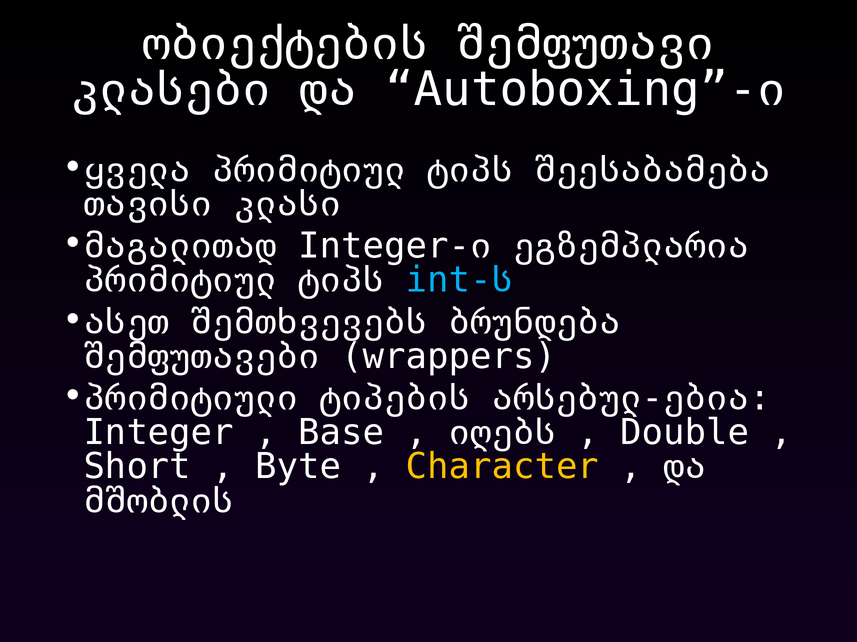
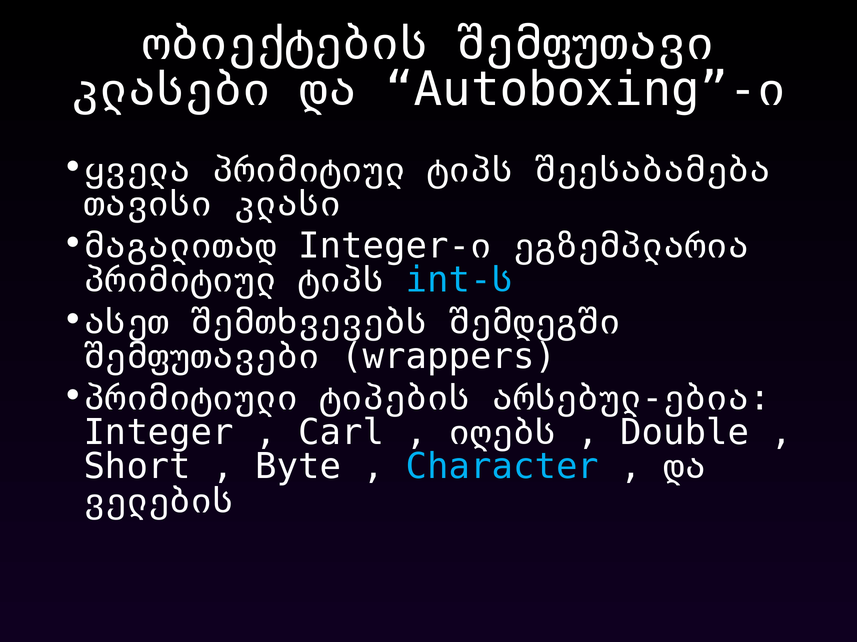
ბრუნდება: ბრუნდება -> შემდეგში (535, 322)
Base: Base -> Carl (341, 433)
Character colour: yellow -> light blue (502, 467)
მშობლის: მშობლის -> ველების (159, 501)
